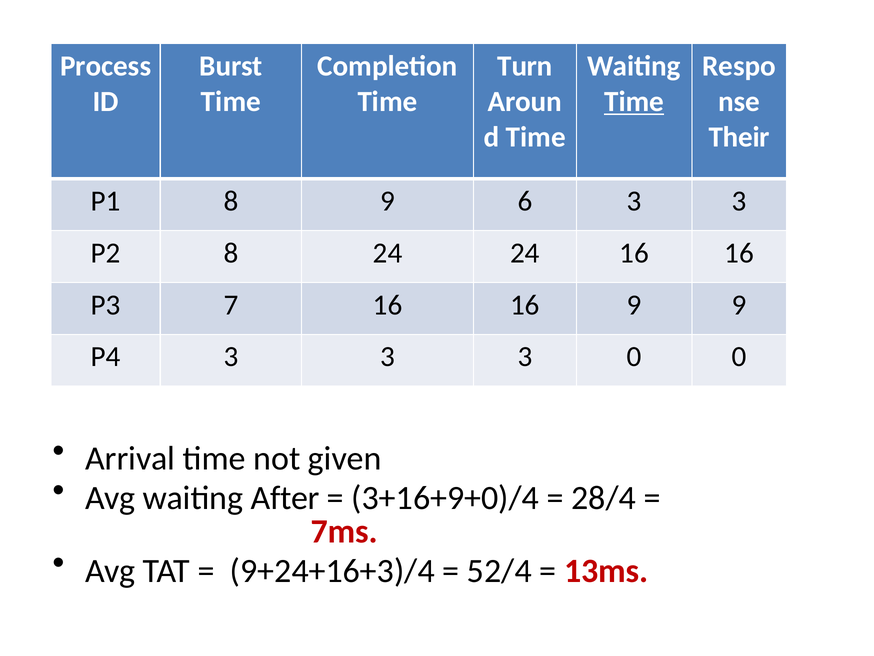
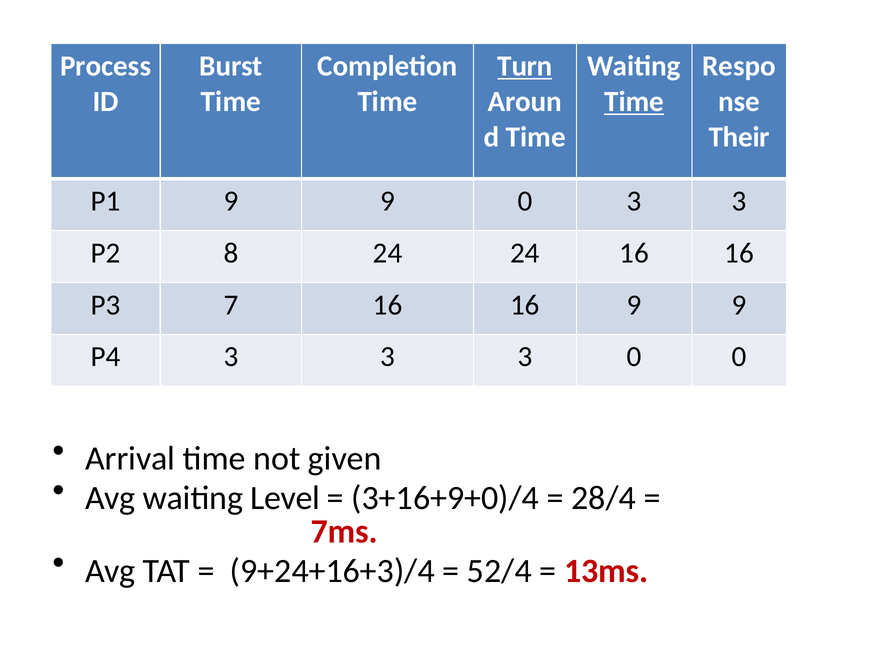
Turn underline: none -> present (525, 66)
P1 8: 8 -> 9 (231, 201)
9 6: 6 -> 0 (525, 201)
After: After -> Level (285, 498)
